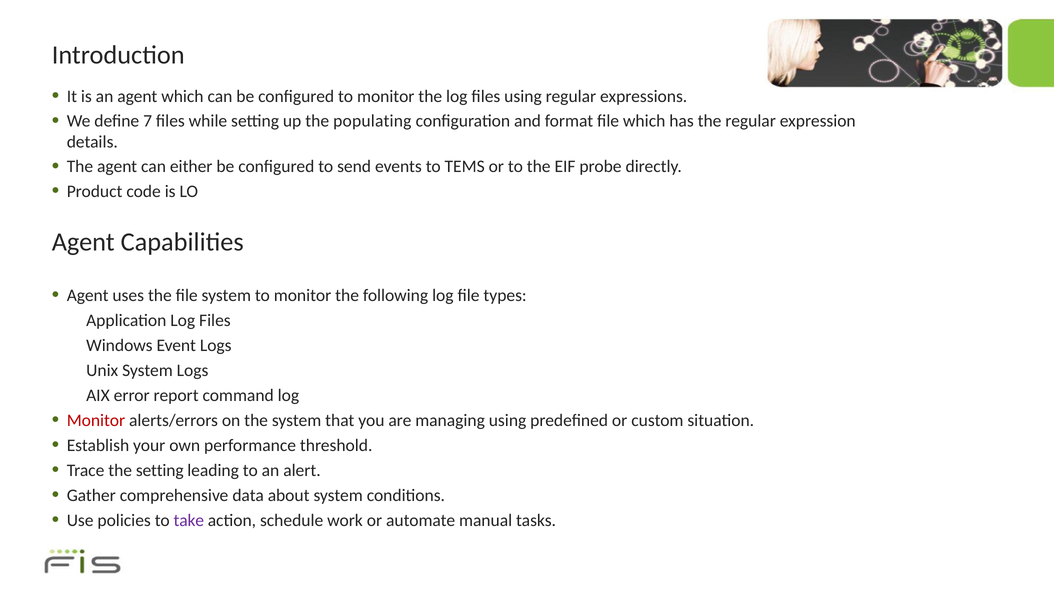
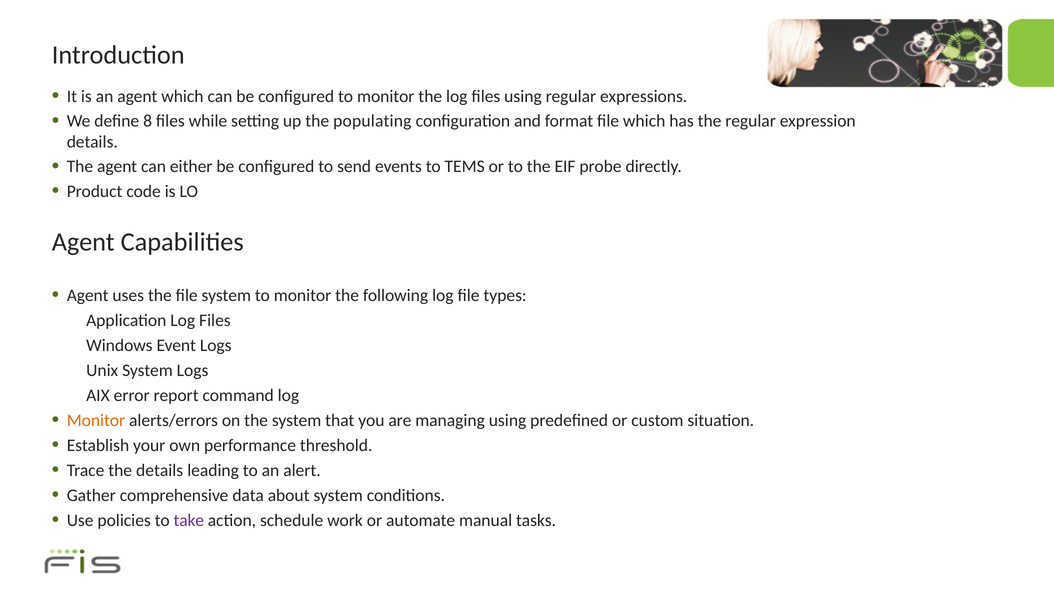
7: 7 -> 8 (148, 121)
Monitor colour: red -> orange (96, 420)
the setting: setting -> details (160, 470)
